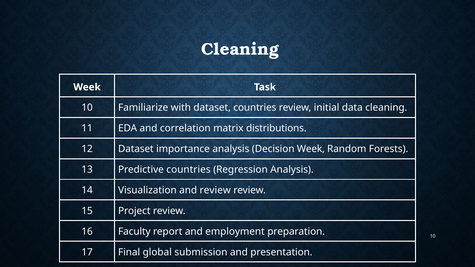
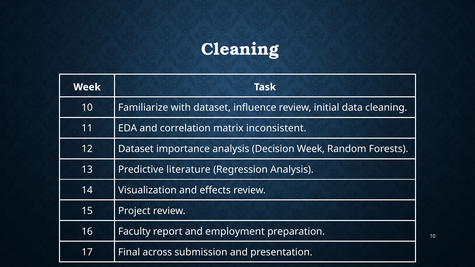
dataset countries: countries -> influence (255, 108)
distributions: distributions -> inconsistent (276, 128)
Predictive countries: countries -> literature (188, 170)
and review: review -> effects (215, 190)
global: global -> across (157, 252)
